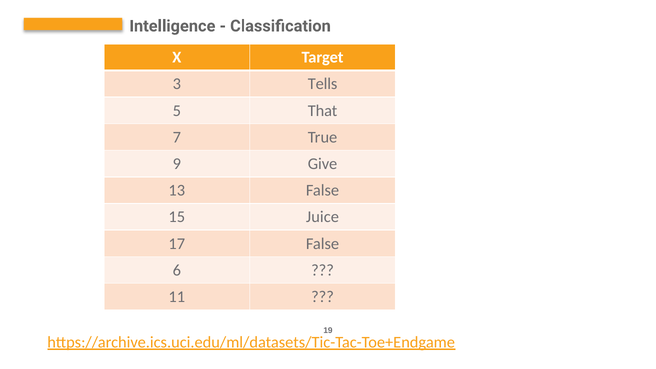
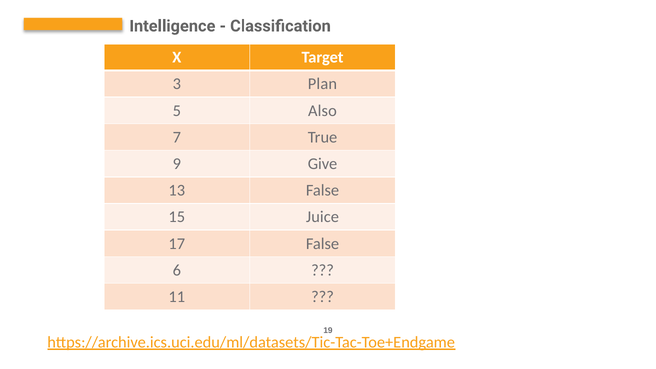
Tells: Tells -> Plan (322, 84)
That: That -> Also (322, 111)
